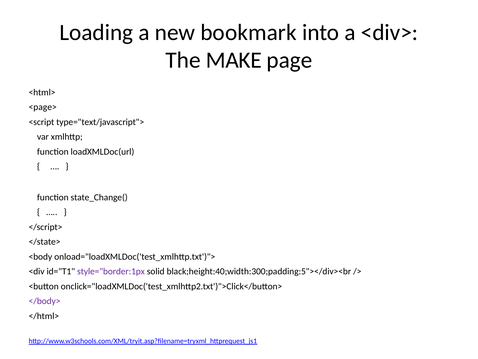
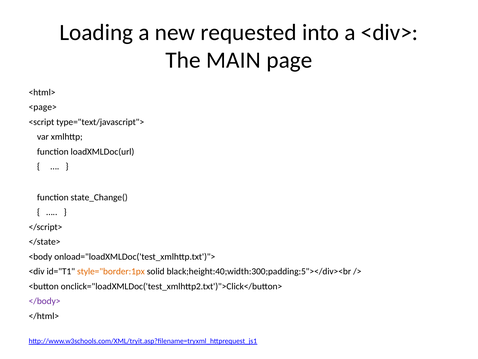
bookmark: bookmark -> requested (249, 32)
MAKE: MAKE -> MAIN (234, 60)
style="border:1px colour: purple -> orange (111, 271)
